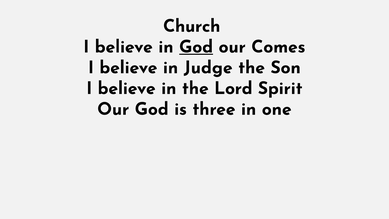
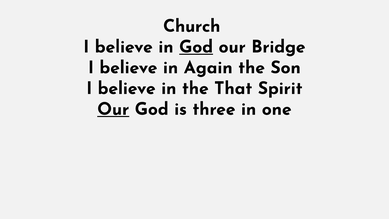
Comes: Comes -> Bridge (278, 47)
Judge: Judge -> Again (208, 67)
Lord: Lord -> That (233, 88)
Our underline: none -> present (113, 109)
